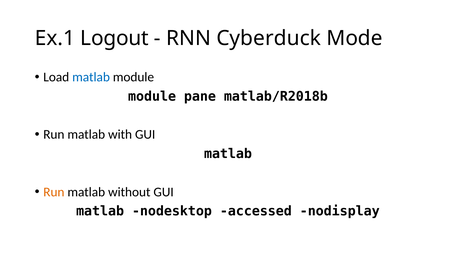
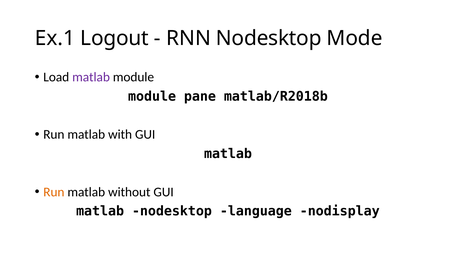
RNN Cyberduck: Cyberduck -> Nodesktop (269, 38)
matlab colour: blue -> purple (91, 77)
accessed: accessed -> language (256, 211)
